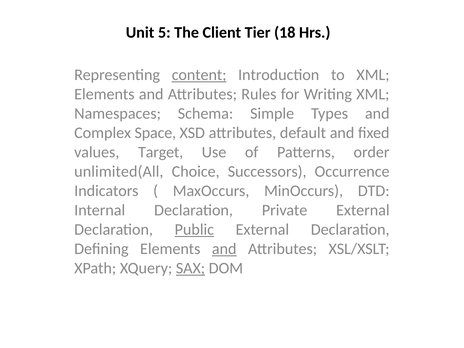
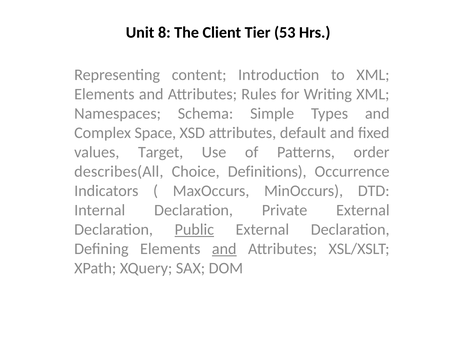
5: 5 -> 8 (164, 32)
18: 18 -> 53 (285, 32)
content underline: present -> none (199, 75)
unlimited(All: unlimited(All -> describes(All (119, 172)
Successors: Successors -> Definitions (267, 172)
SAX underline: present -> none (191, 268)
